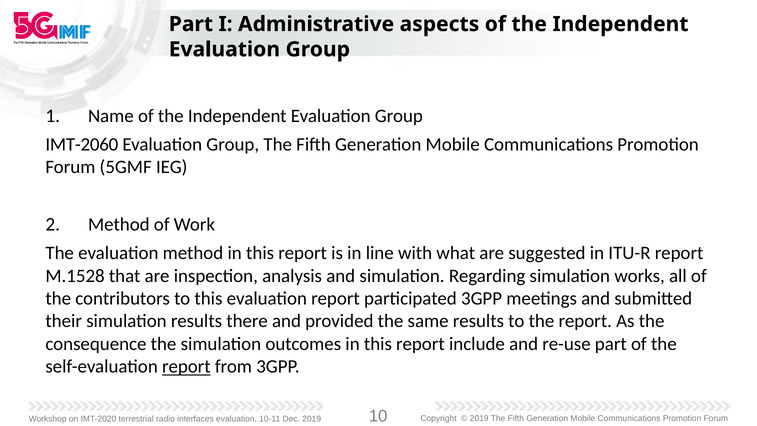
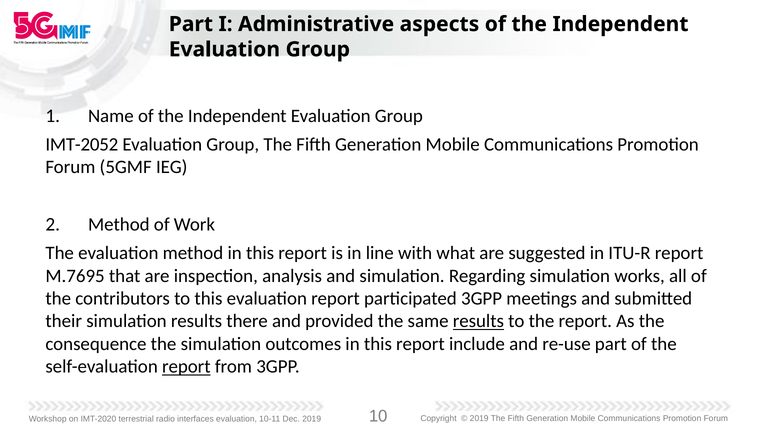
IMT-2060: IMT-2060 -> IMT-2052 (82, 144)
M.1528: M.1528 -> M.7695 (75, 276)
results underline: none -> present (478, 321)
